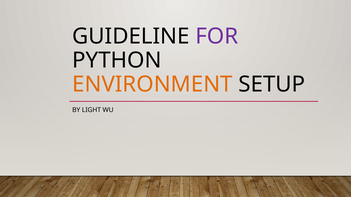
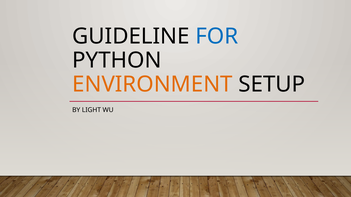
FOR colour: purple -> blue (217, 36)
